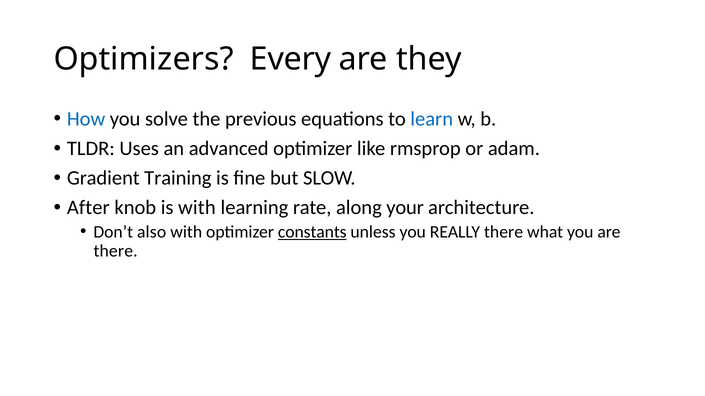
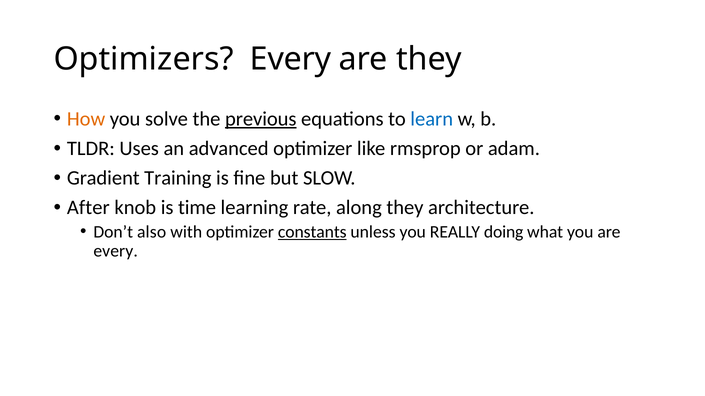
How colour: blue -> orange (86, 119)
previous underline: none -> present (261, 119)
is with: with -> time (197, 208)
along your: your -> they (405, 208)
REALLY there: there -> doing (504, 232)
there: there -> every (116, 251)
